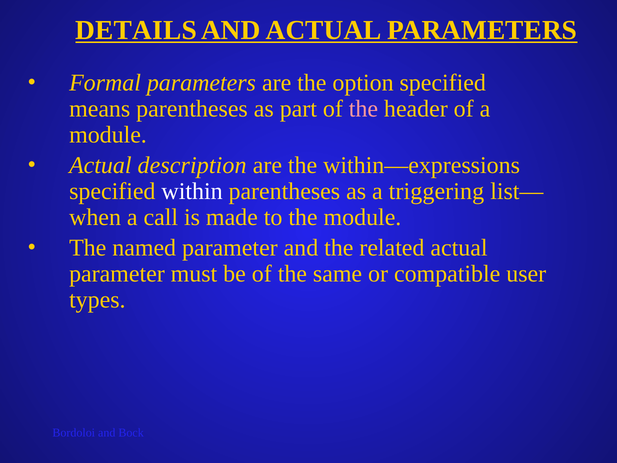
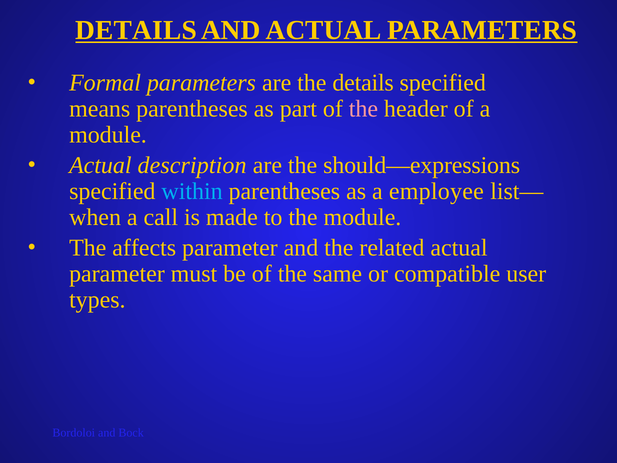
the option: option -> details (363, 83)
within—expressions: within—expressions -> should—expressions (422, 165)
within colour: white -> light blue (192, 191)
triggering: triggering -> employee (436, 191)
named: named -> affects (144, 248)
